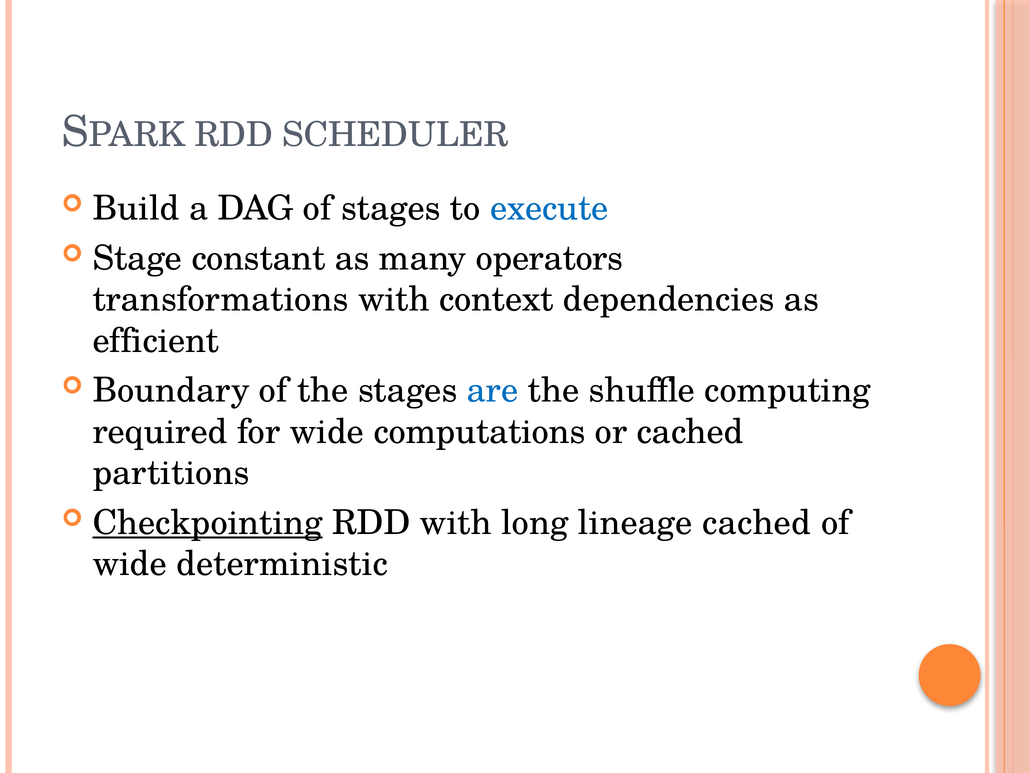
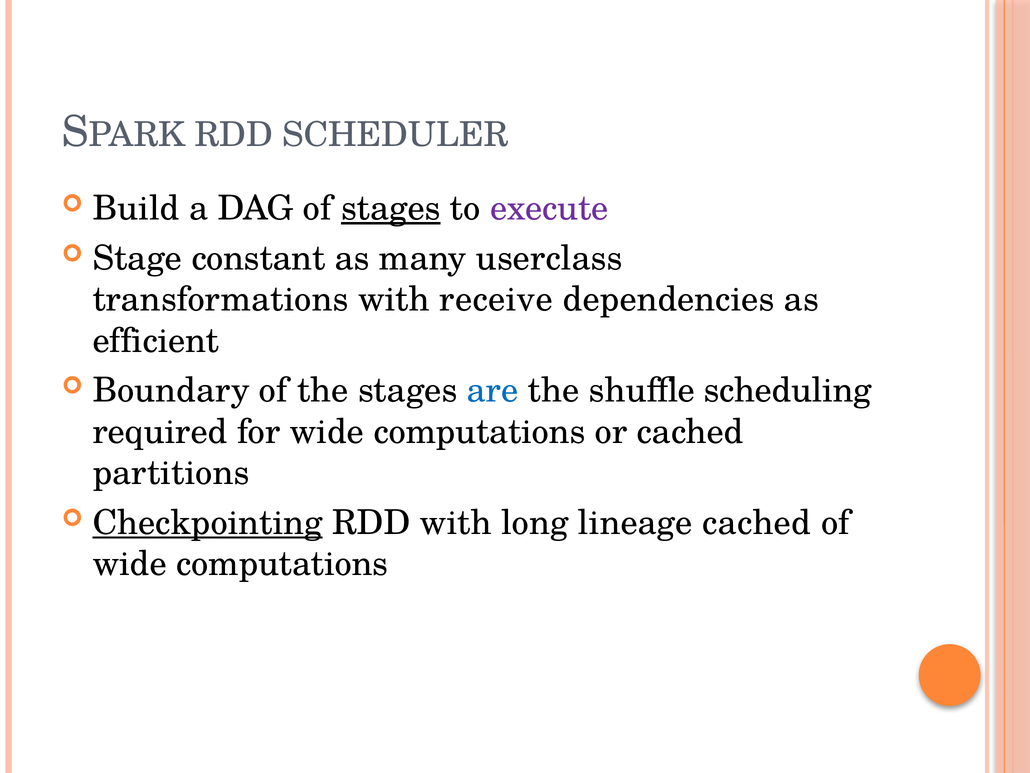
stages underline: none -> present (391, 208)
execute colour: blue -> purple (549, 208)
operators: operators -> userclass (549, 258)
context: context -> receive (496, 299)
computing: computing -> scheduling (788, 390)
deterministic: deterministic -> computations (282, 564)
